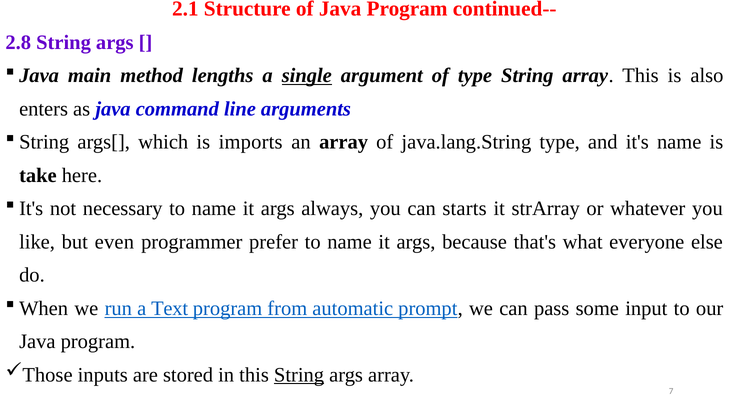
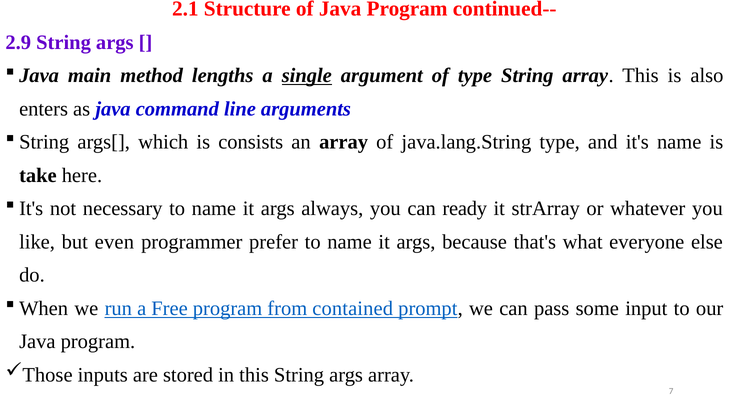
2.8: 2.8 -> 2.9 (18, 42)
imports: imports -> consists (251, 142)
starts: starts -> ready (465, 209)
Text: Text -> Free (170, 308)
automatic: automatic -> contained (353, 308)
String underline: present -> none (299, 375)
